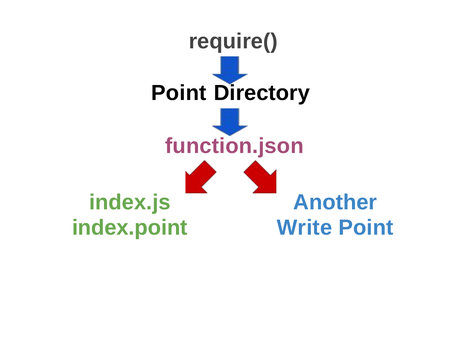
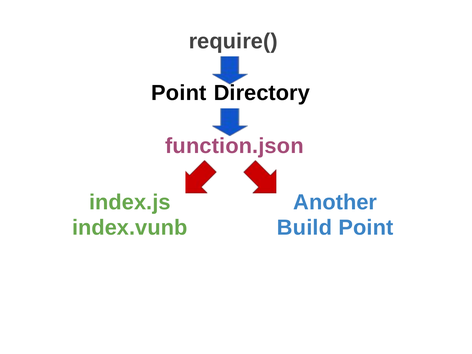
index.point: index.point -> index.vunb (130, 228)
Write: Write -> Build (305, 228)
